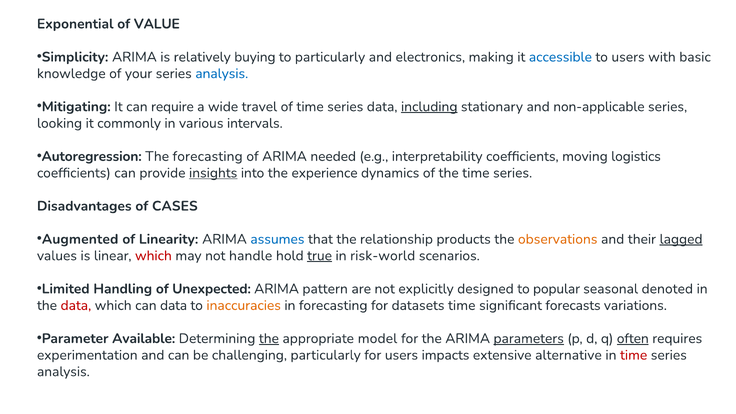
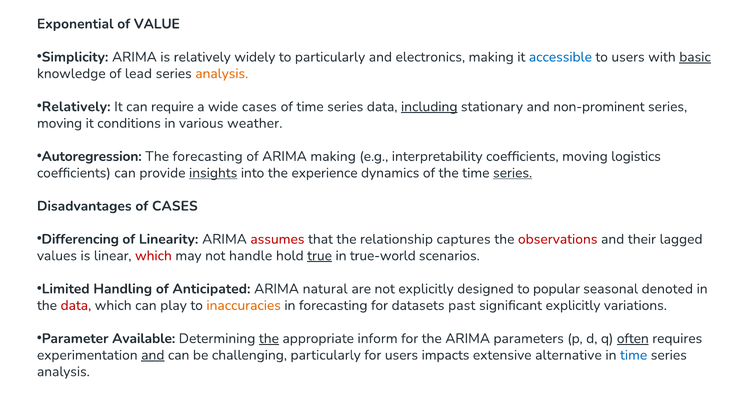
buying: buying -> widely (255, 57)
basic underline: none -> present (695, 57)
your: your -> lead (138, 74)
analysis colour: blue -> orange (222, 74)
Mitigating: Mitigating -> Relatively (76, 107)
wide travel: travel -> cases (259, 107)
non-applicable: non-applicable -> non-prominent (599, 107)
looking: looking -> moving (60, 123)
commonly: commonly -> conditions (129, 123)
intervals: intervals -> weather (255, 123)
ARIMA needed: needed -> making (333, 156)
series underline: none -> present (513, 173)
Augmented: Augmented -> Differencing (80, 239)
assumes colour: blue -> red (277, 239)
products: products -> captures (464, 239)
observations colour: orange -> red (558, 239)
lagged underline: present -> none (681, 239)
risk-world: risk-world -> true-world (383, 256)
Unexpected: Unexpected -> Anticipated (211, 289)
pattern: pattern -> natural (325, 289)
can data: data -> play (174, 305)
datasets time: time -> past (462, 305)
significant forecasts: forecasts -> explicitly (573, 305)
model: model -> inform (378, 338)
parameters underline: present -> none (529, 338)
and underline: none -> present (153, 355)
time colour: red -> blue (634, 355)
